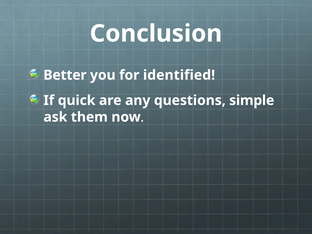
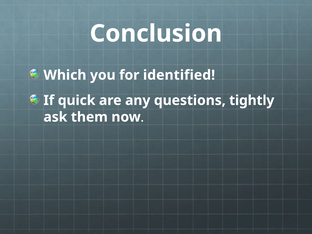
Better: Better -> Which (65, 75)
simple: simple -> tightly (252, 100)
